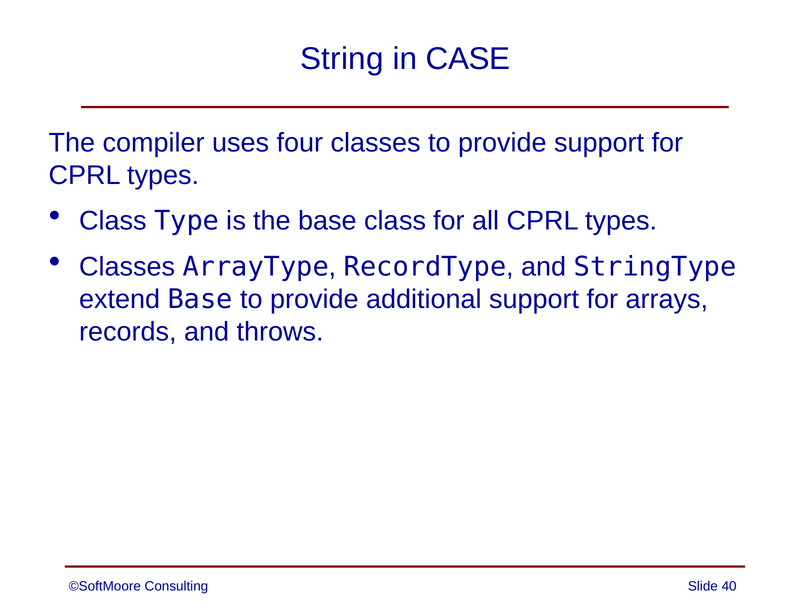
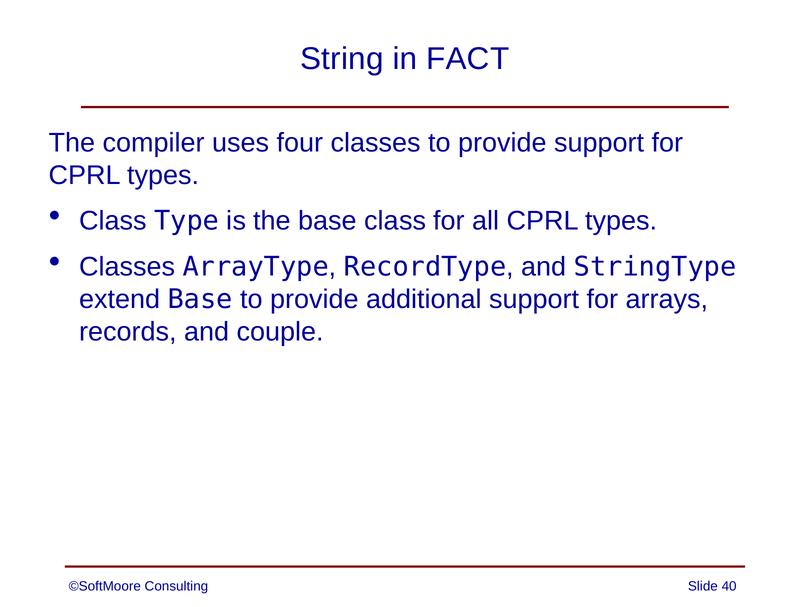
CASE: CASE -> FACT (468, 59)
throws: throws -> couple (280, 332)
